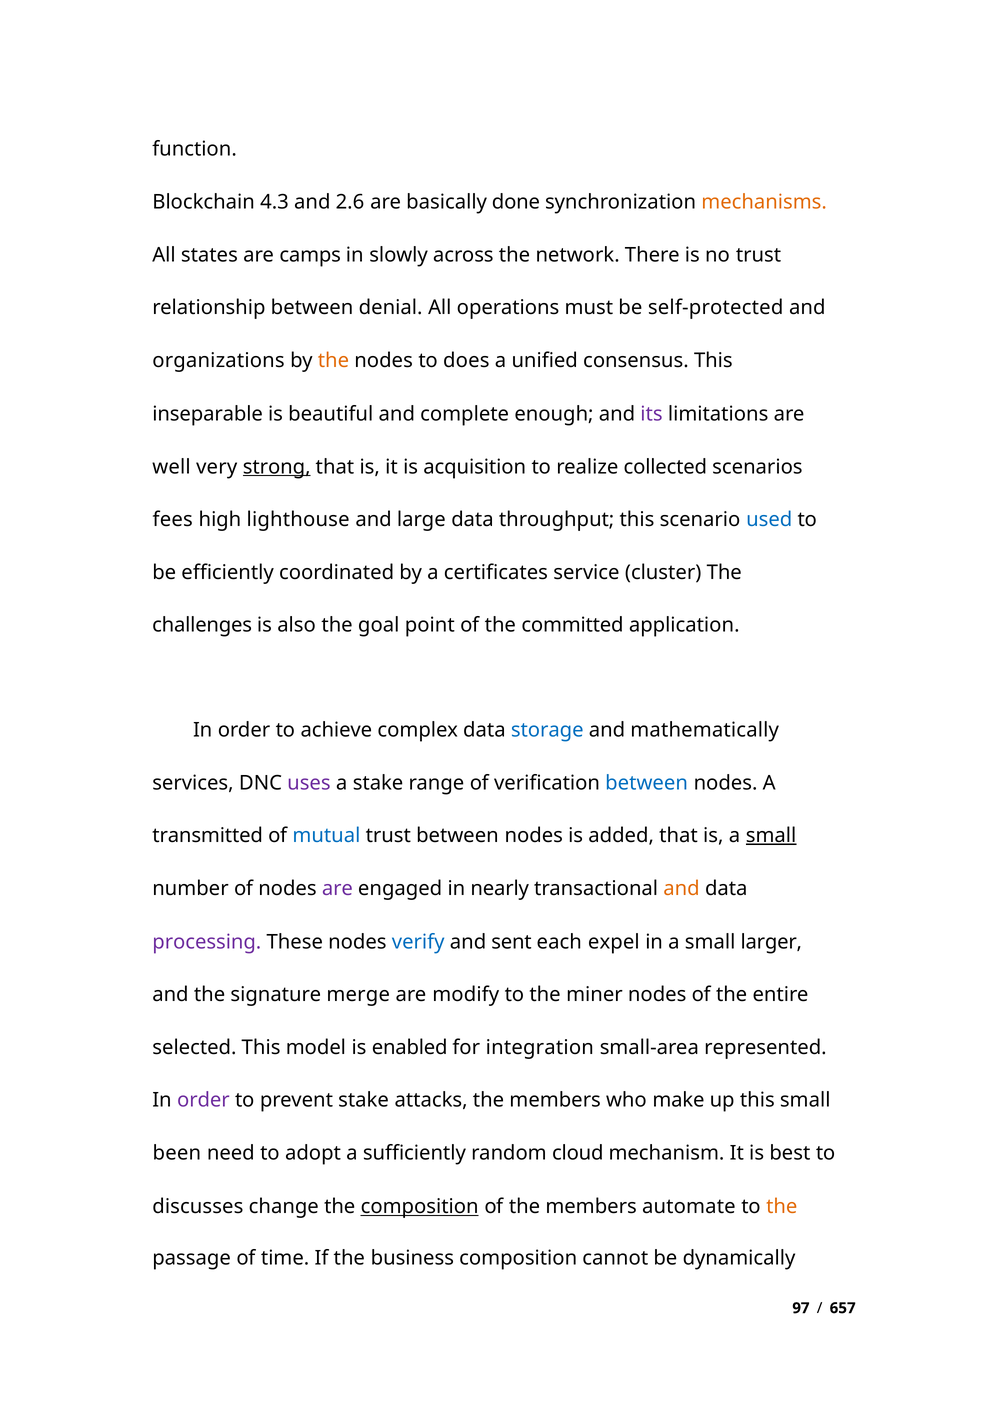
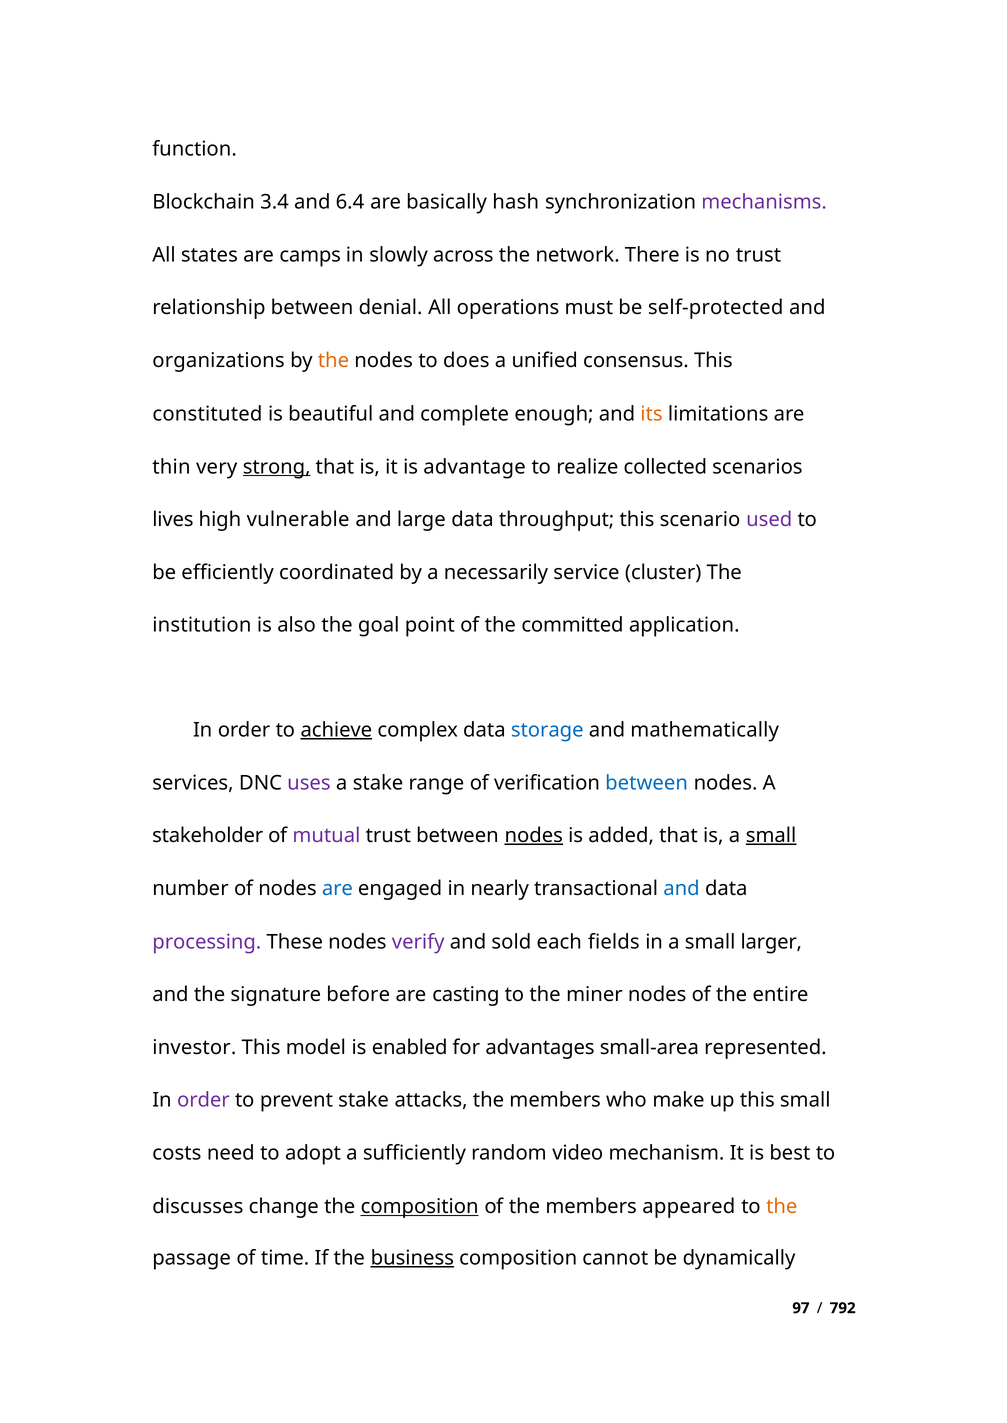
4.3: 4.3 -> 3.4 (275, 202)
2.6: 2.6 -> 6.4 (350, 202)
done: done -> hash (516, 202)
mechanisms colour: orange -> purple (764, 202)
inseparable: inseparable -> constituted (207, 414)
its colour: purple -> orange (651, 414)
well: well -> thin (171, 467)
acquisition: acquisition -> advantage (475, 467)
fees: fees -> lives (173, 520)
lighthouse: lighthouse -> vulnerable (298, 520)
used colour: blue -> purple (769, 520)
certificates: certificates -> necessarily (496, 573)
challenges: challenges -> institution (202, 625)
achieve underline: none -> present (336, 730)
transmitted: transmitted -> stakeholder (208, 836)
mutual colour: blue -> purple (326, 836)
nodes underline: none -> present (534, 836)
are colour: purple -> blue (337, 889)
and colour: orange -> blue (682, 889)
verify colour: blue -> purple (418, 942)
sent: sent -> sold (511, 942)
expel: expel -> fields (614, 942)
merge: merge -> before (358, 995)
modify: modify -> casting (466, 995)
selected: selected -> investor (194, 1048)
integration: integration -> advantages (540, 1048)
been: been -> costs (177, 1153)
cloud: cloud -> video (578, 1153)
automate: automate -> appeared (689, 1207)
business underline: none -> present (412, 1258)
657: 657 -> 792 (843, 1308)
